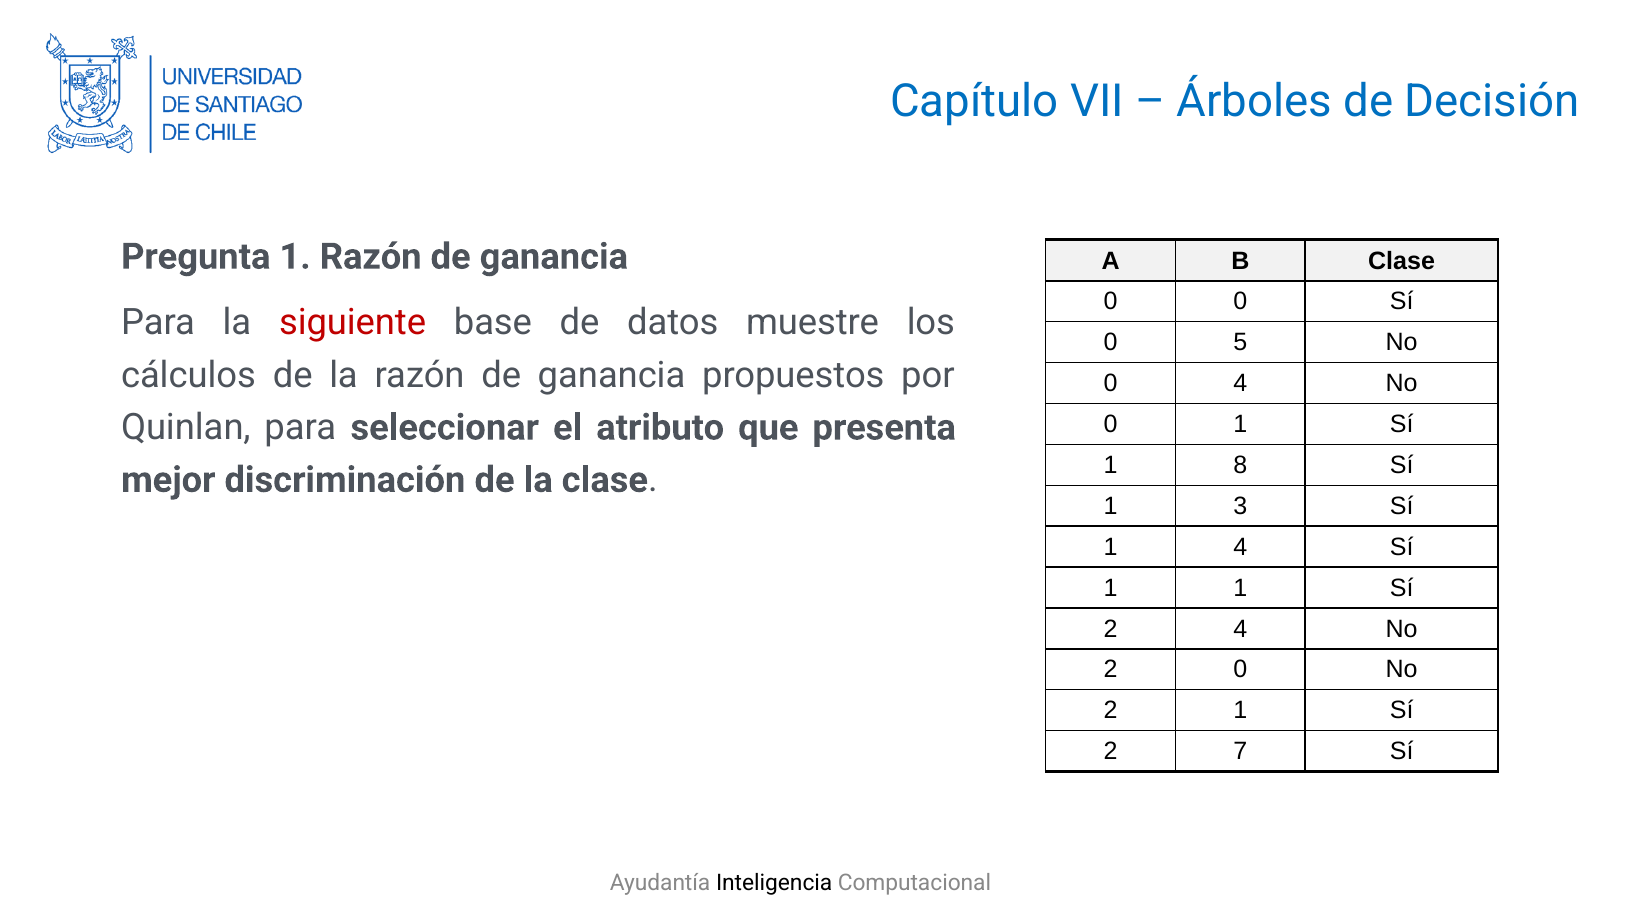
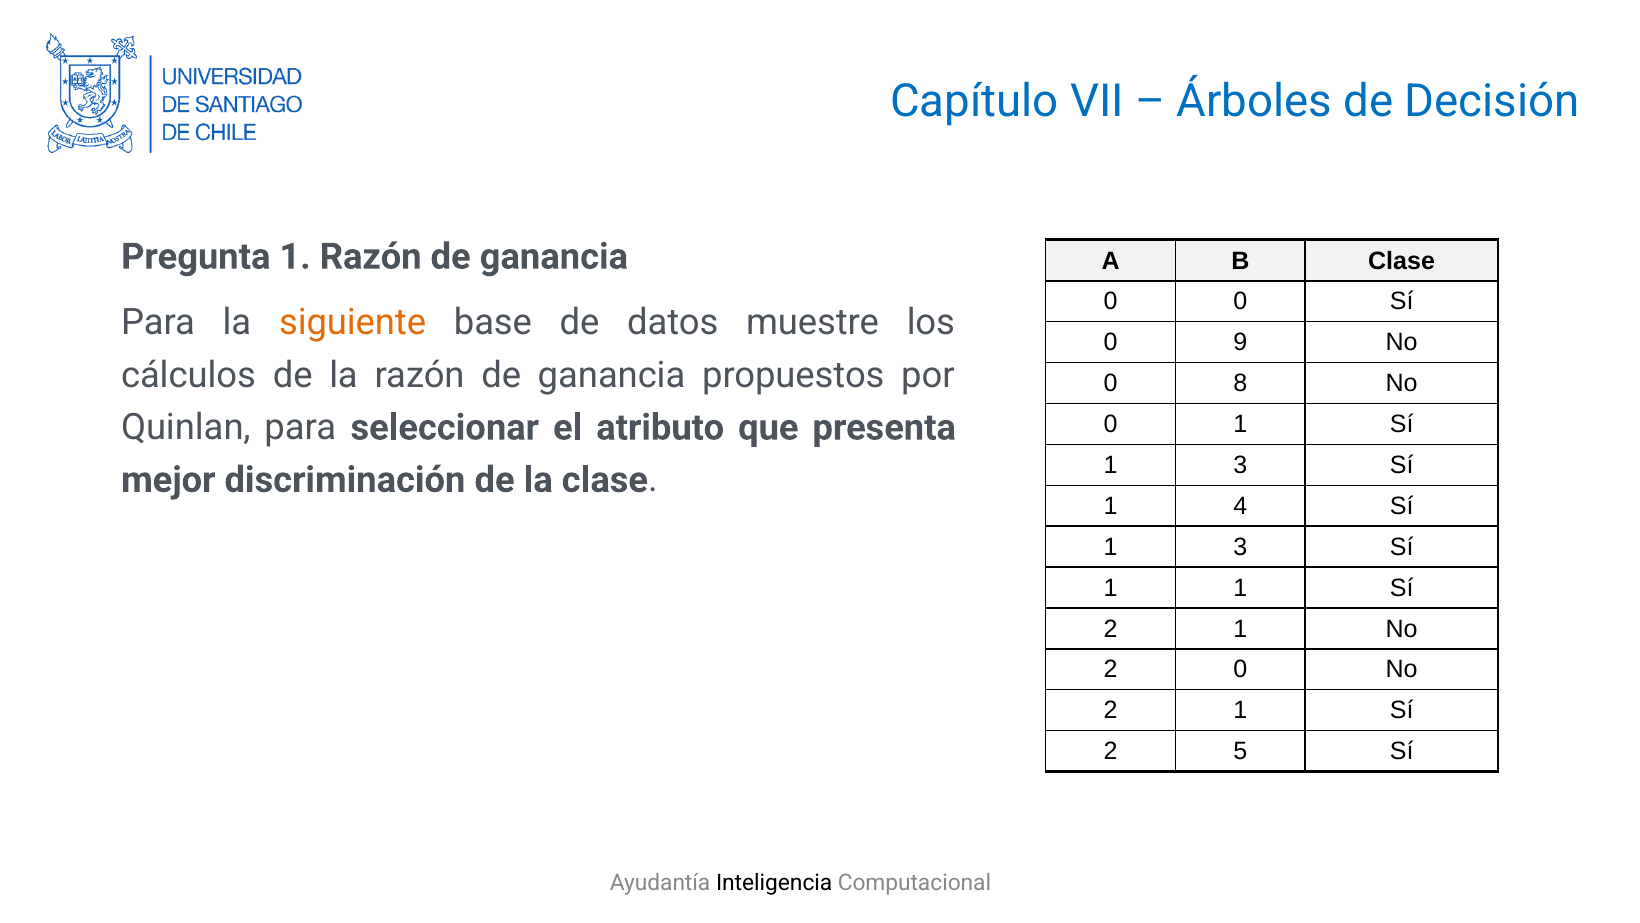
siguiente colour: red -> orange (353, 323)
5: 5 -> 9 (1240, 342)
0 4: 4 -> 8 (1240, 383)
8: 8 -> 3 (1240, 465)
3: 3 -> 4 (1240, 506)
4: 4 -> 3 (1240, 547)
4: 4 -> 1 (1240, 628)
7: 7 -> 5 (1240, 751)
